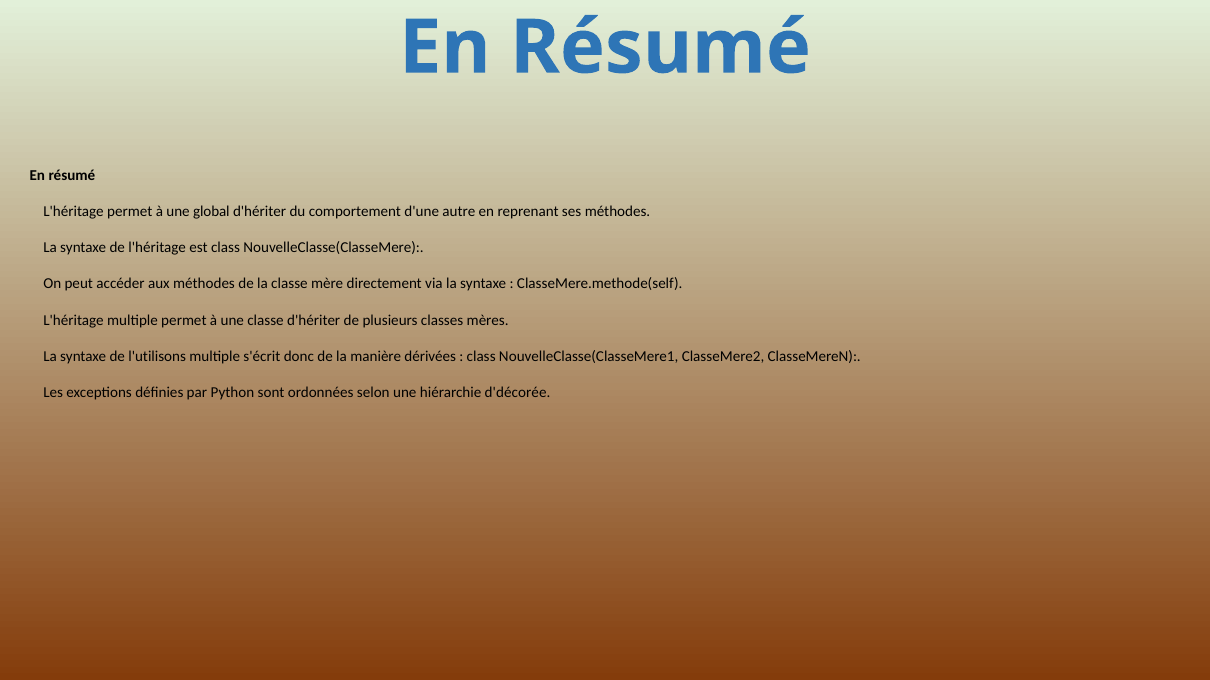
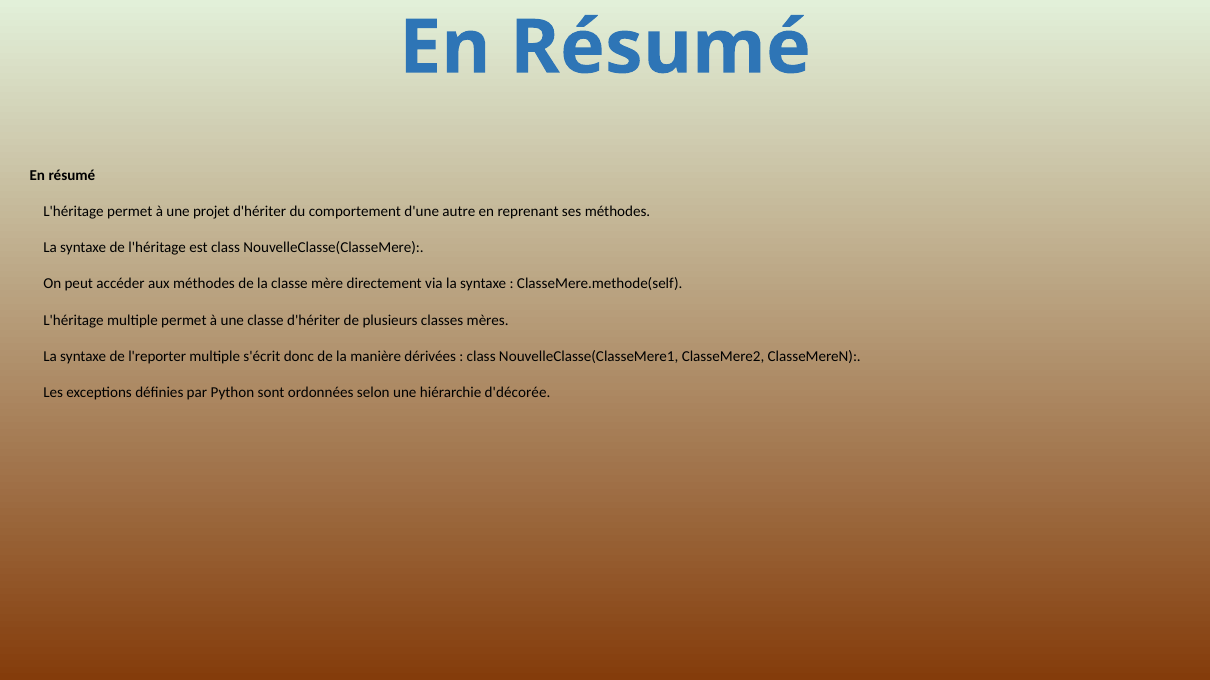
global: global -> projet (211, 212)
l'utilisons: l'utilisons -> l'reporter (157, 357)
